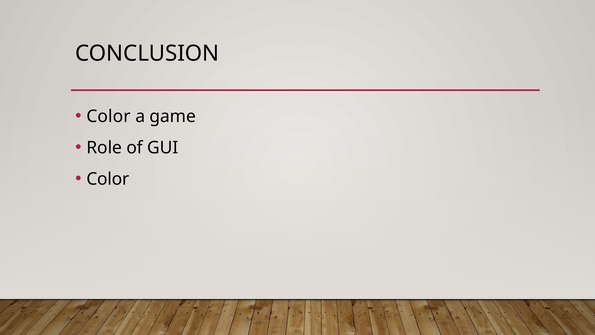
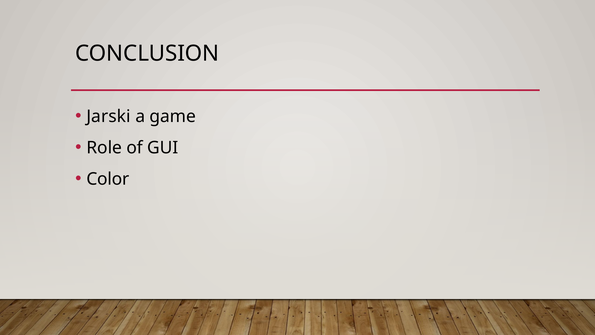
Color: Color -> Jarski (109, 116)
